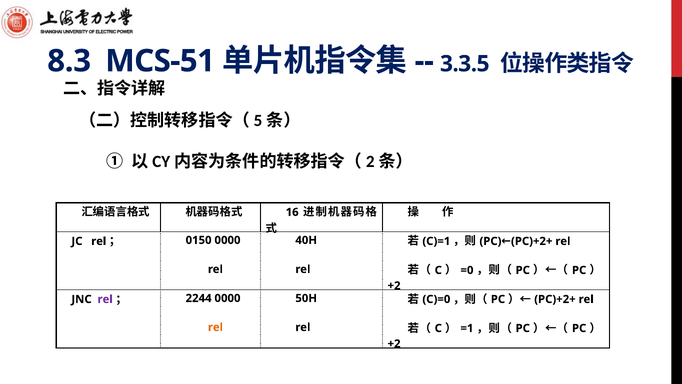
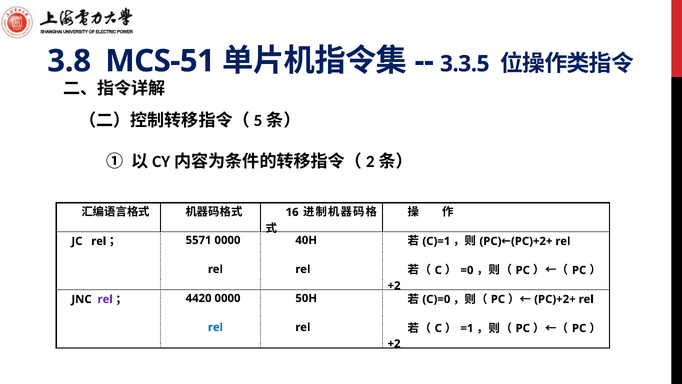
8.3: 8.3 -> 3.8 (69, 61)
0150: 0150 -> 5571 (199, 240)
2244: 2244 -> 4420 (199, 298)
rel colour: orange -> blue (215, 327)
